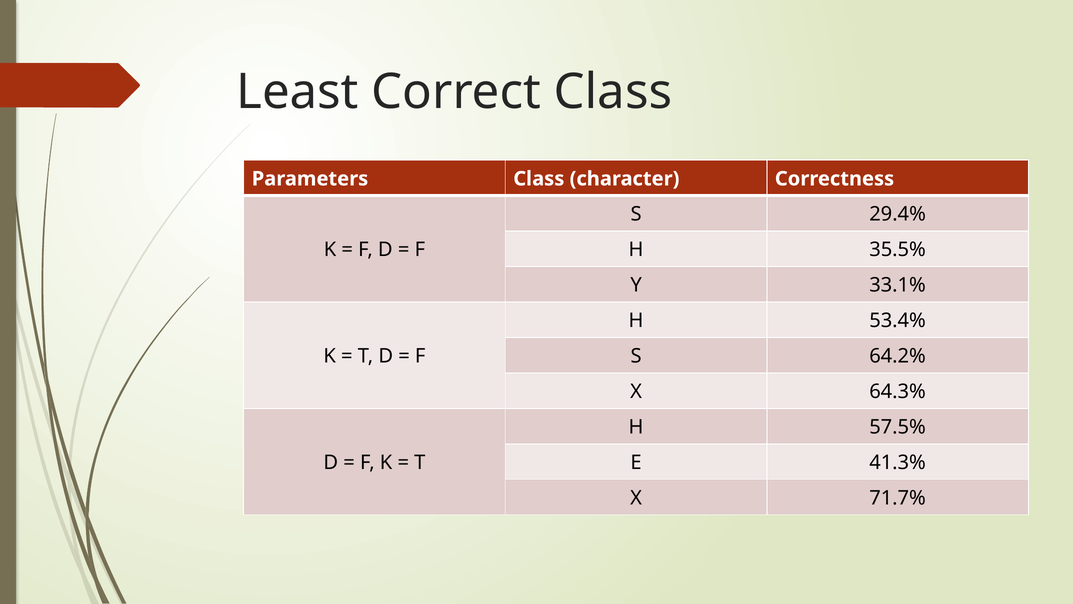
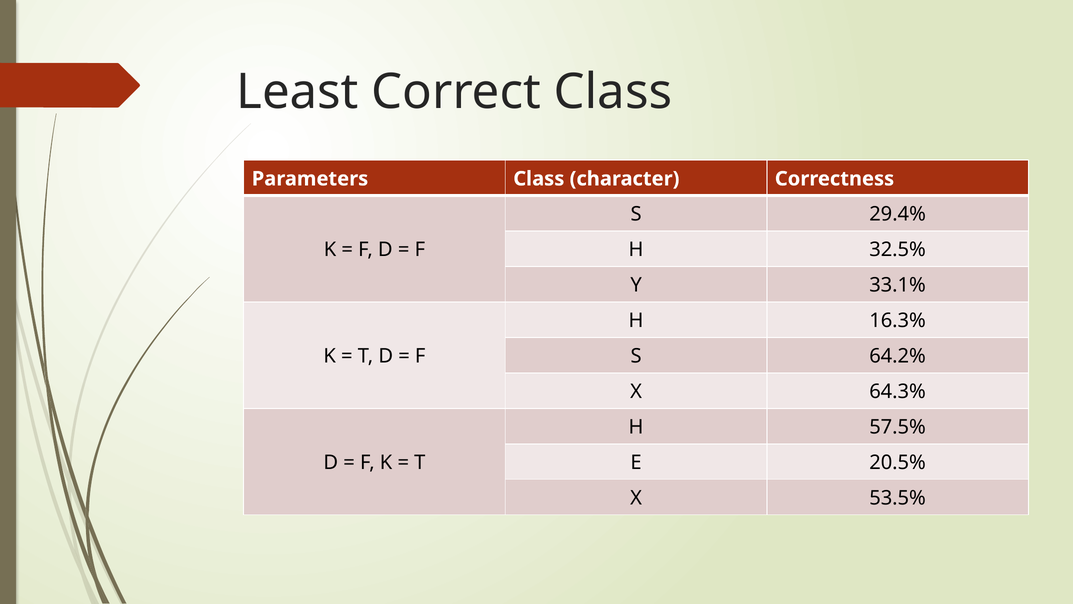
35.5%: 35.5% -> 32.5% (898, 250)
53.4%: 53.4% -> 16.3% (898, 320)
41.3%: 41.3% -> 20.5% (898, 462)
71.7%: 71.7% -> 53.5% (898, 498)
